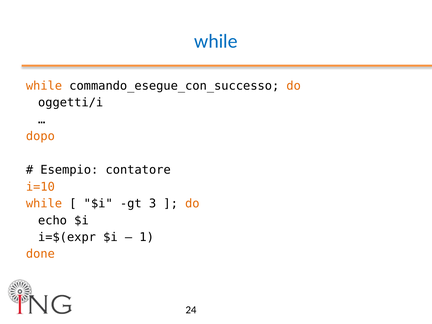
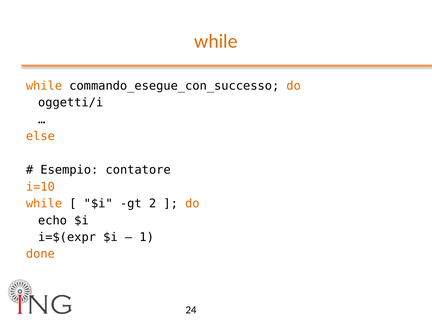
while colour: blue -> orange (216, 41)
dopo: dopo -> else (40, 136)
3: 3 -> 2 (153, 204)
